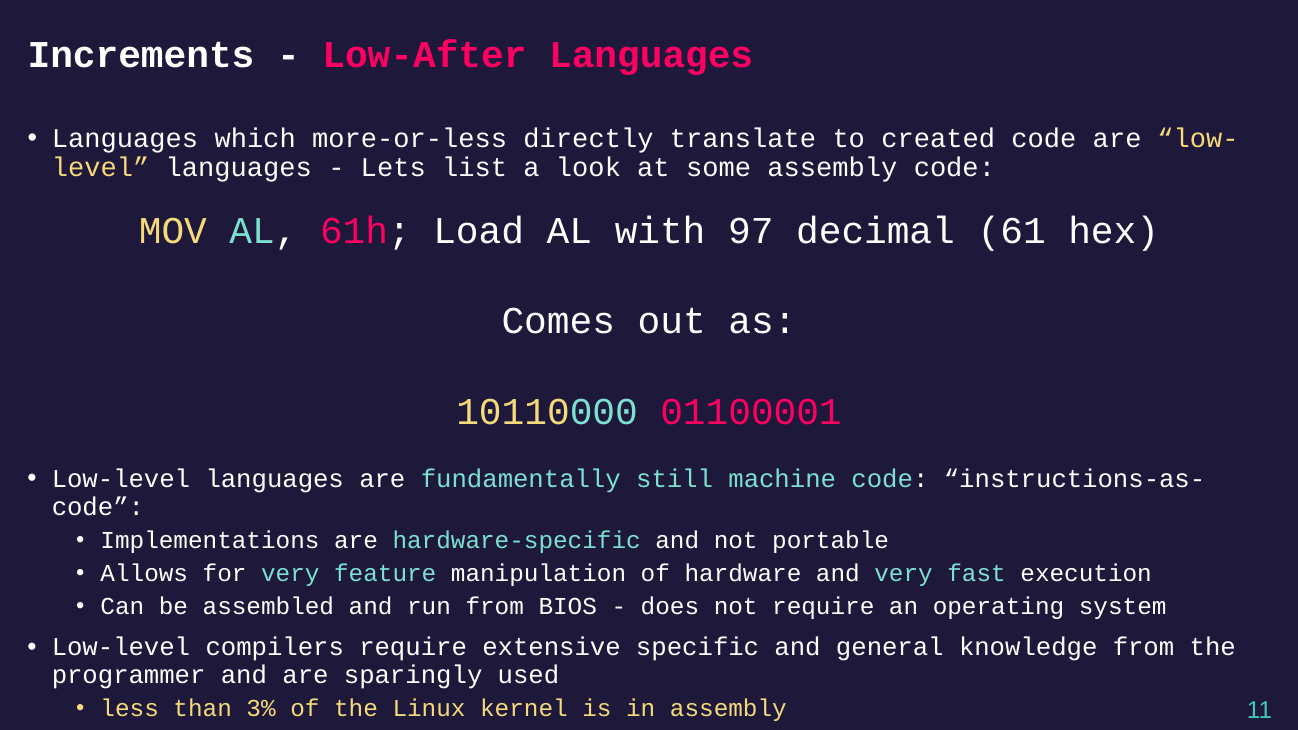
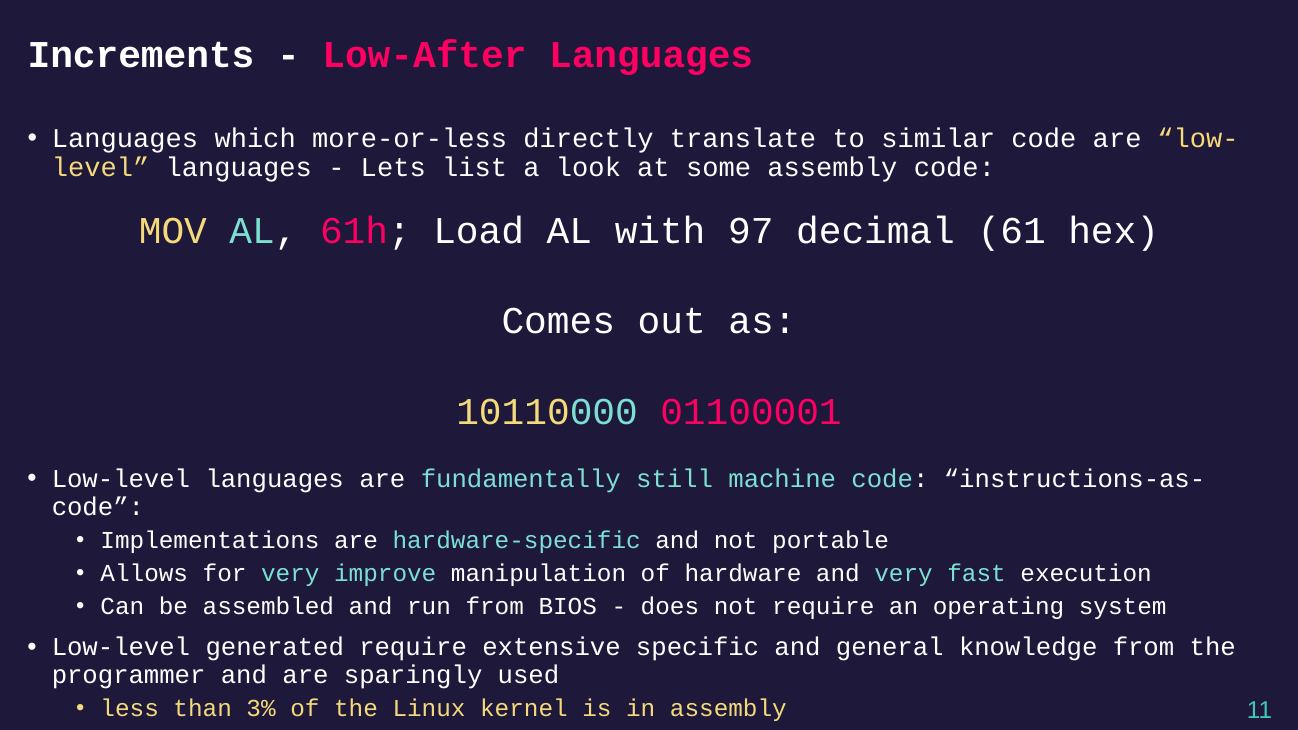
created: created -> similar (938, 139)
feature: feature -> improve (385, 574)
compilers: compilers -> generated (275, 647)
